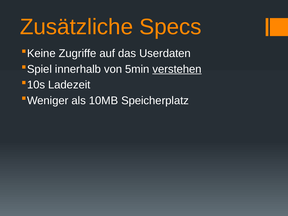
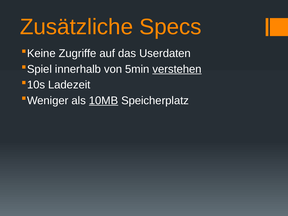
10MB underline: none -> present (104, 101)
